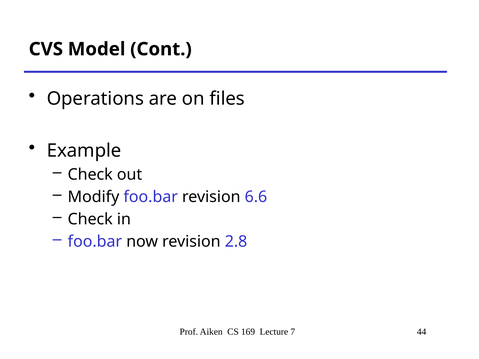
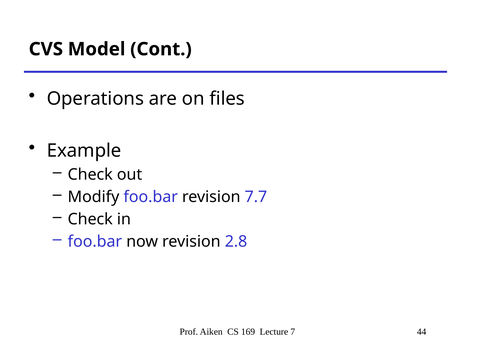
6.6: 6.6 -> 7.7 (256, 197)
